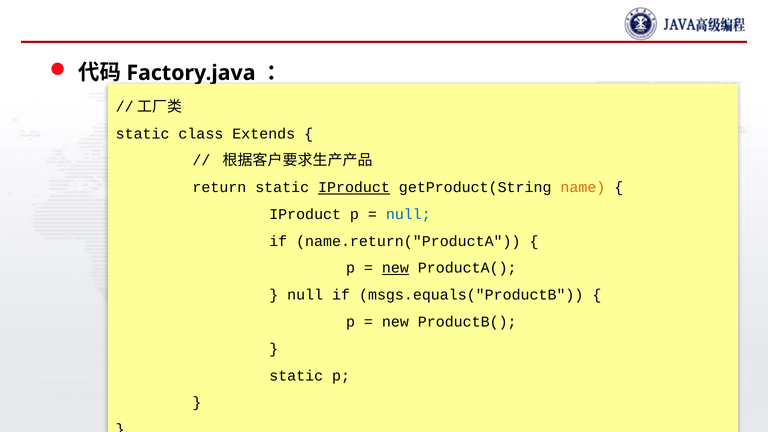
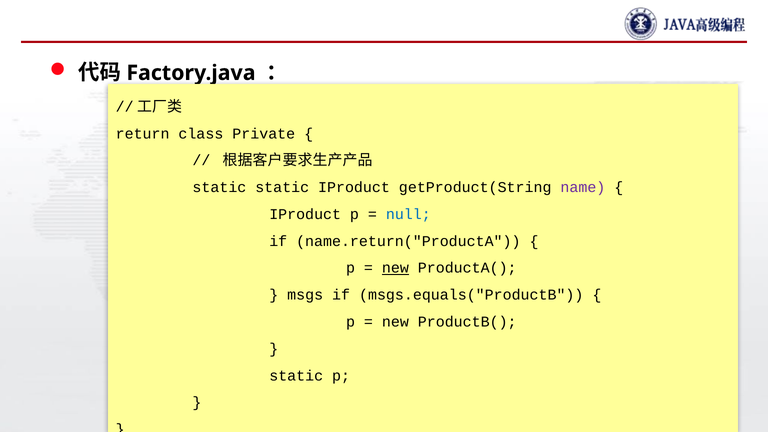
static: static -> return (143, 134)
Extends: Extends -> Private (264, 134)
return: return -> static (219, 187)
IProduct underline: present -> none (354, 187)
name colour: orange -> purple (583, 187)
null: null -> msgs (305, 295)
